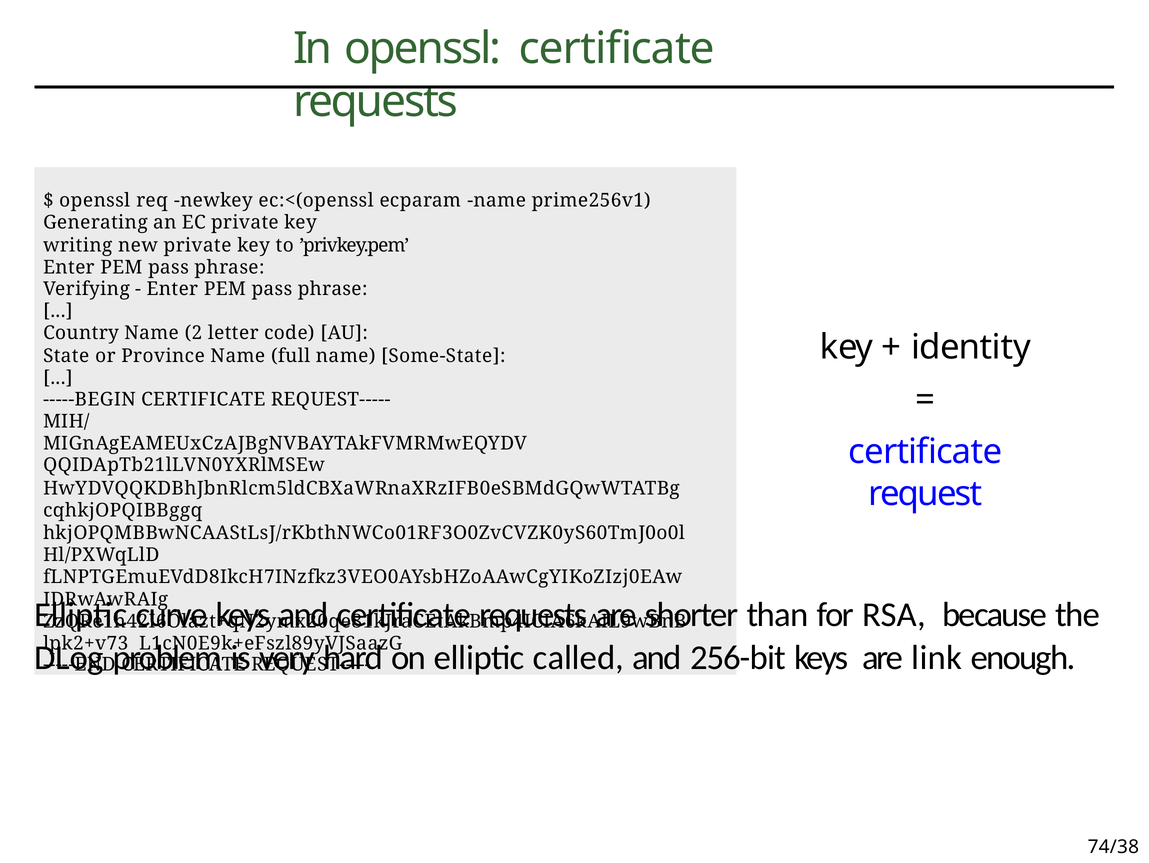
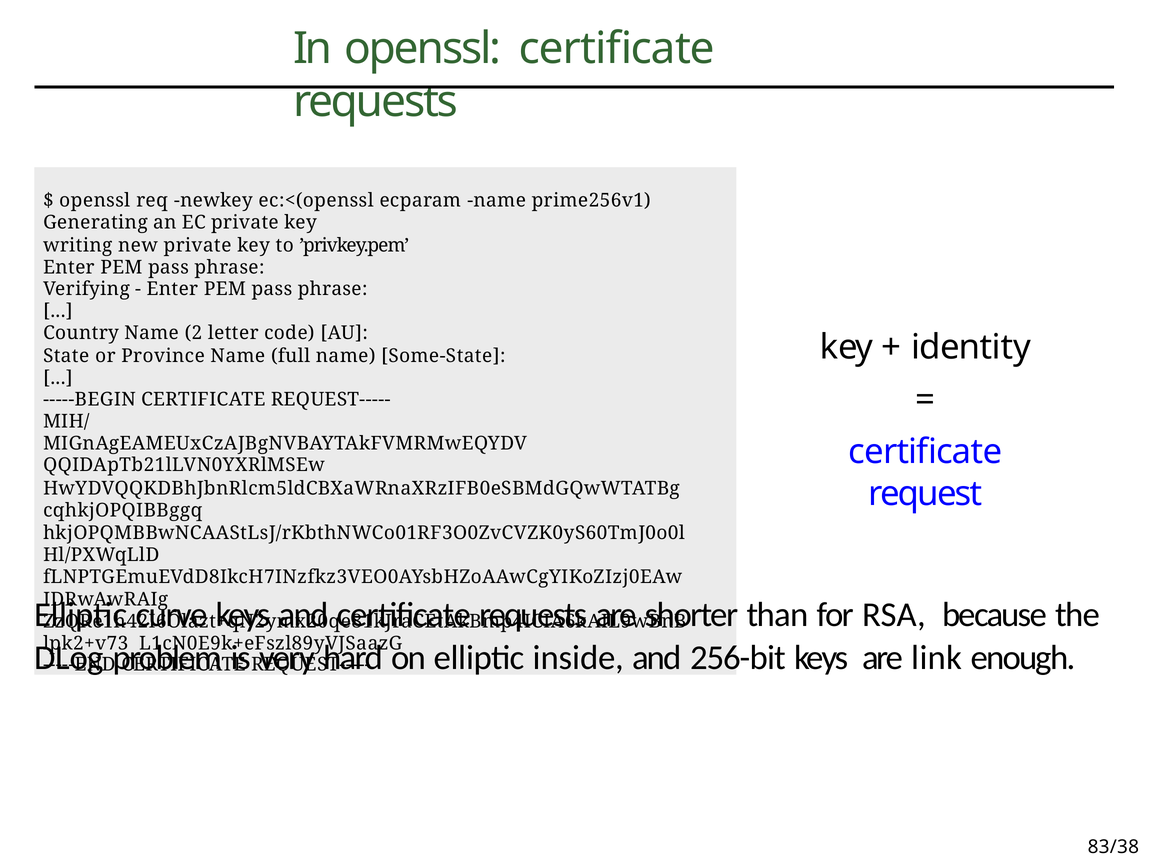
called: called -> inside (578, 657)
74/38: 74/38 -> 83/38 (1113, 847)
